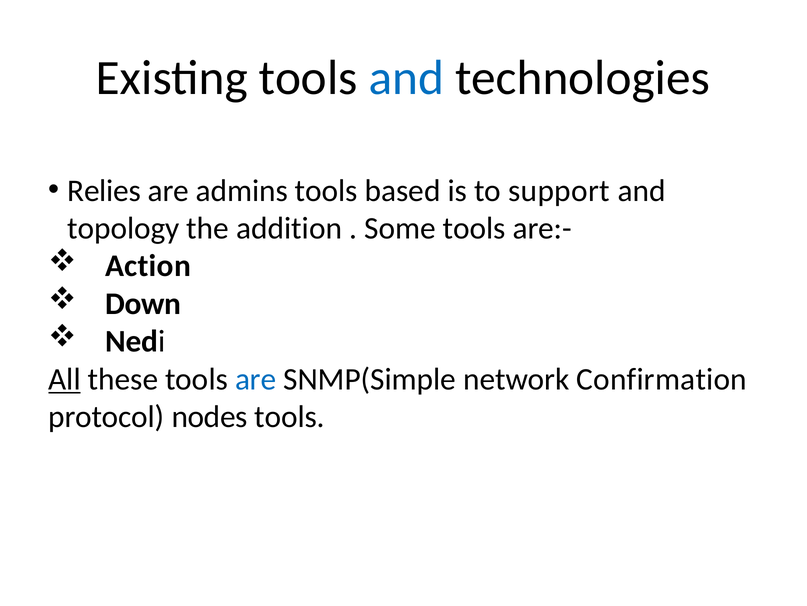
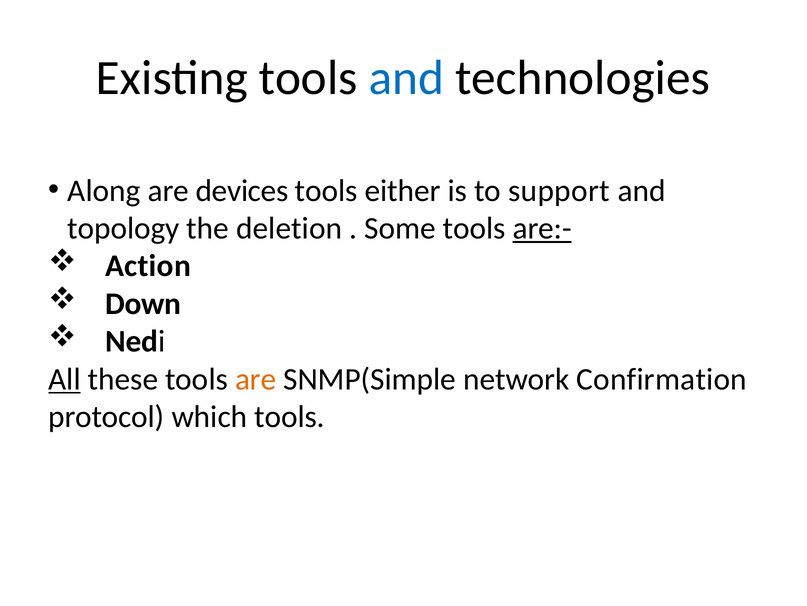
Relies: Relies -> Along (104, 190)
admins: admins -> devices (242, 190)
based: based -> either (403, 190)
addition: addition -> deletion (289, 228)
are:- underline: none -> present (542, 228)
are colour: blue -> orange (256, 379)
nodes: nodes -> which (209, 416)
